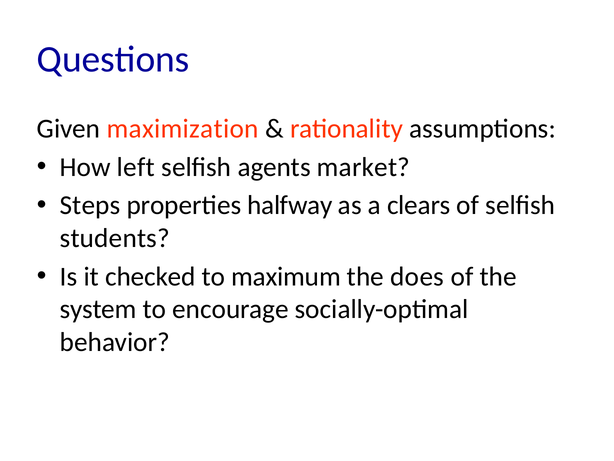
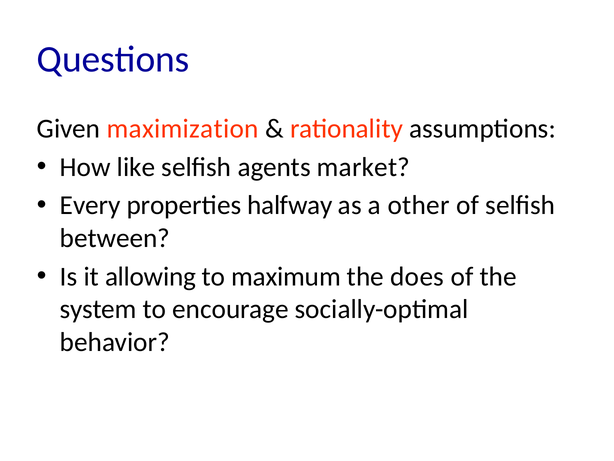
left: left -> like (136, 167)
Steps: Steps -> Every (90, 205)
clears: clears -> other (419, 205)
students: students -> between (115, 238)
checked: checked -> allowing (151, 276)
